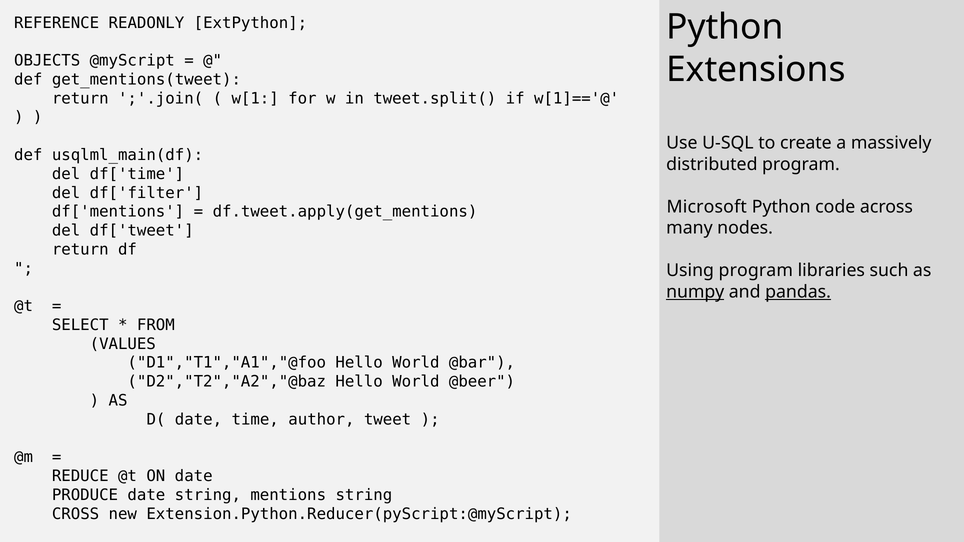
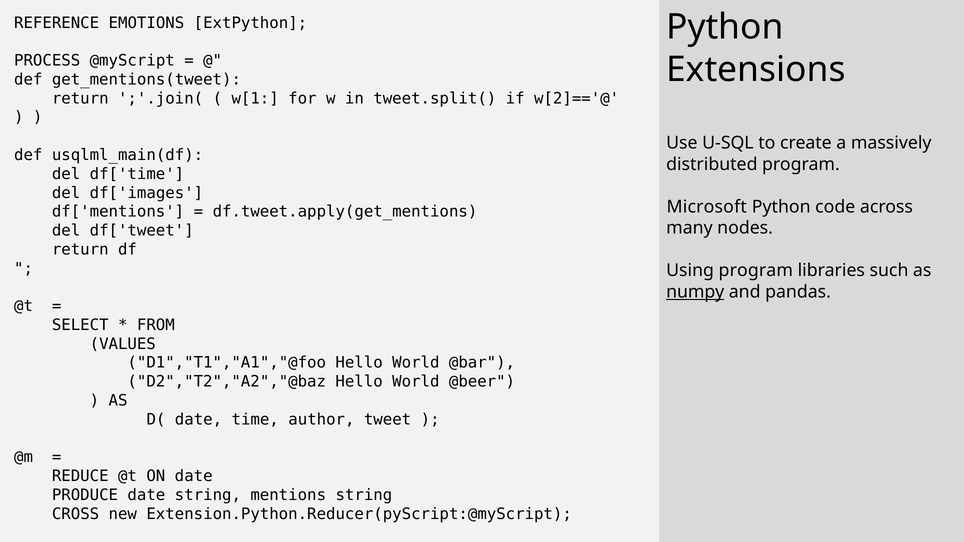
READONLY: READONLY -> EMOTIONS (146, 23)
OBJECTS: OBJECTS -> PROCESS (47, 61)
w[1]=='@: w[1]=='@ -> w[2]=='@ (577, 98)
df['filter: df['filter -> df['images (146, 193)
pandas underline: present -> none (798, 292)
